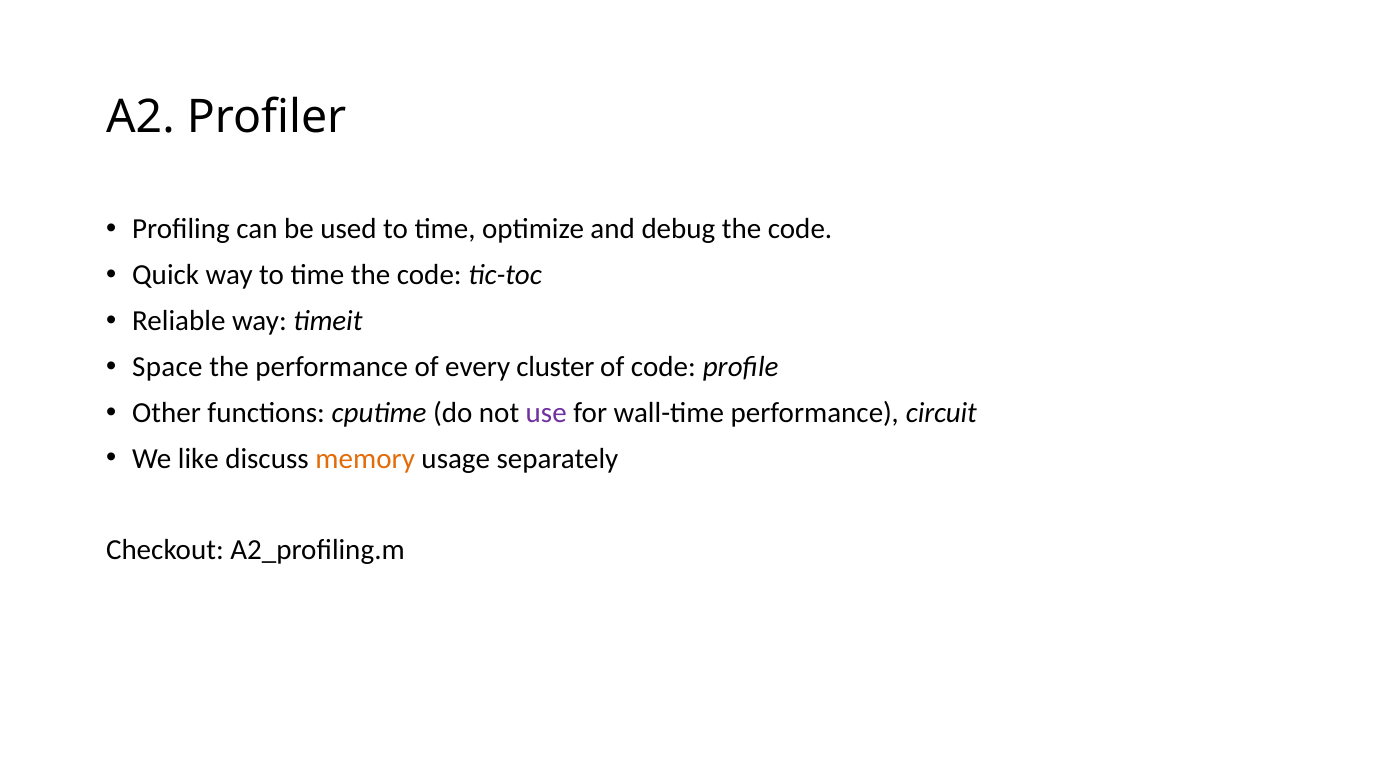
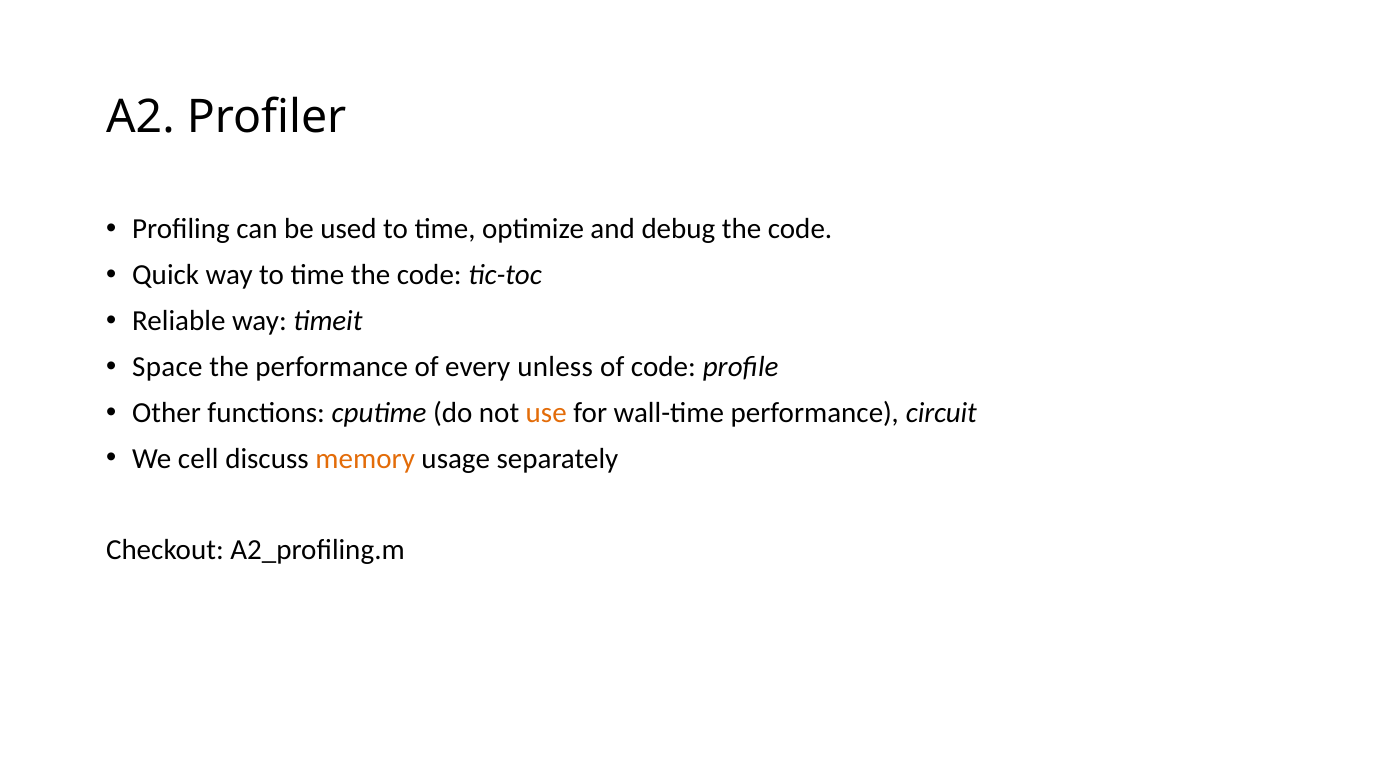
cluster: cluster -> unless (555, 367)
use colour: purple -> orange (546, 413)
like: like -> cell (198, 459)
